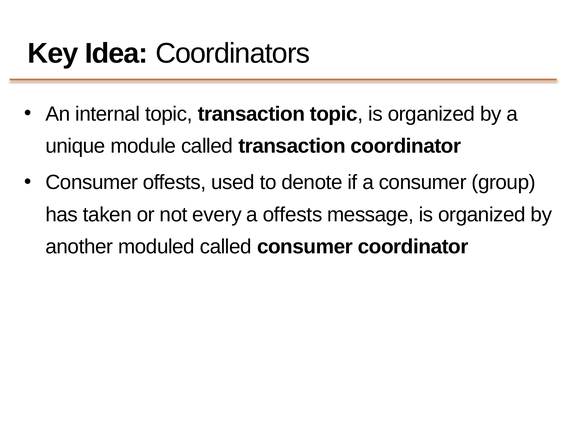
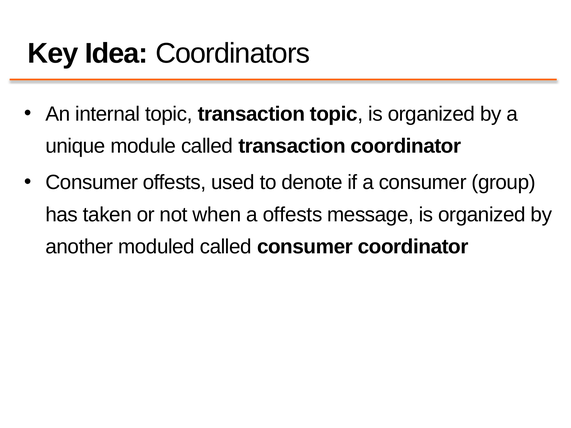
every: every -> when (217, 215)
